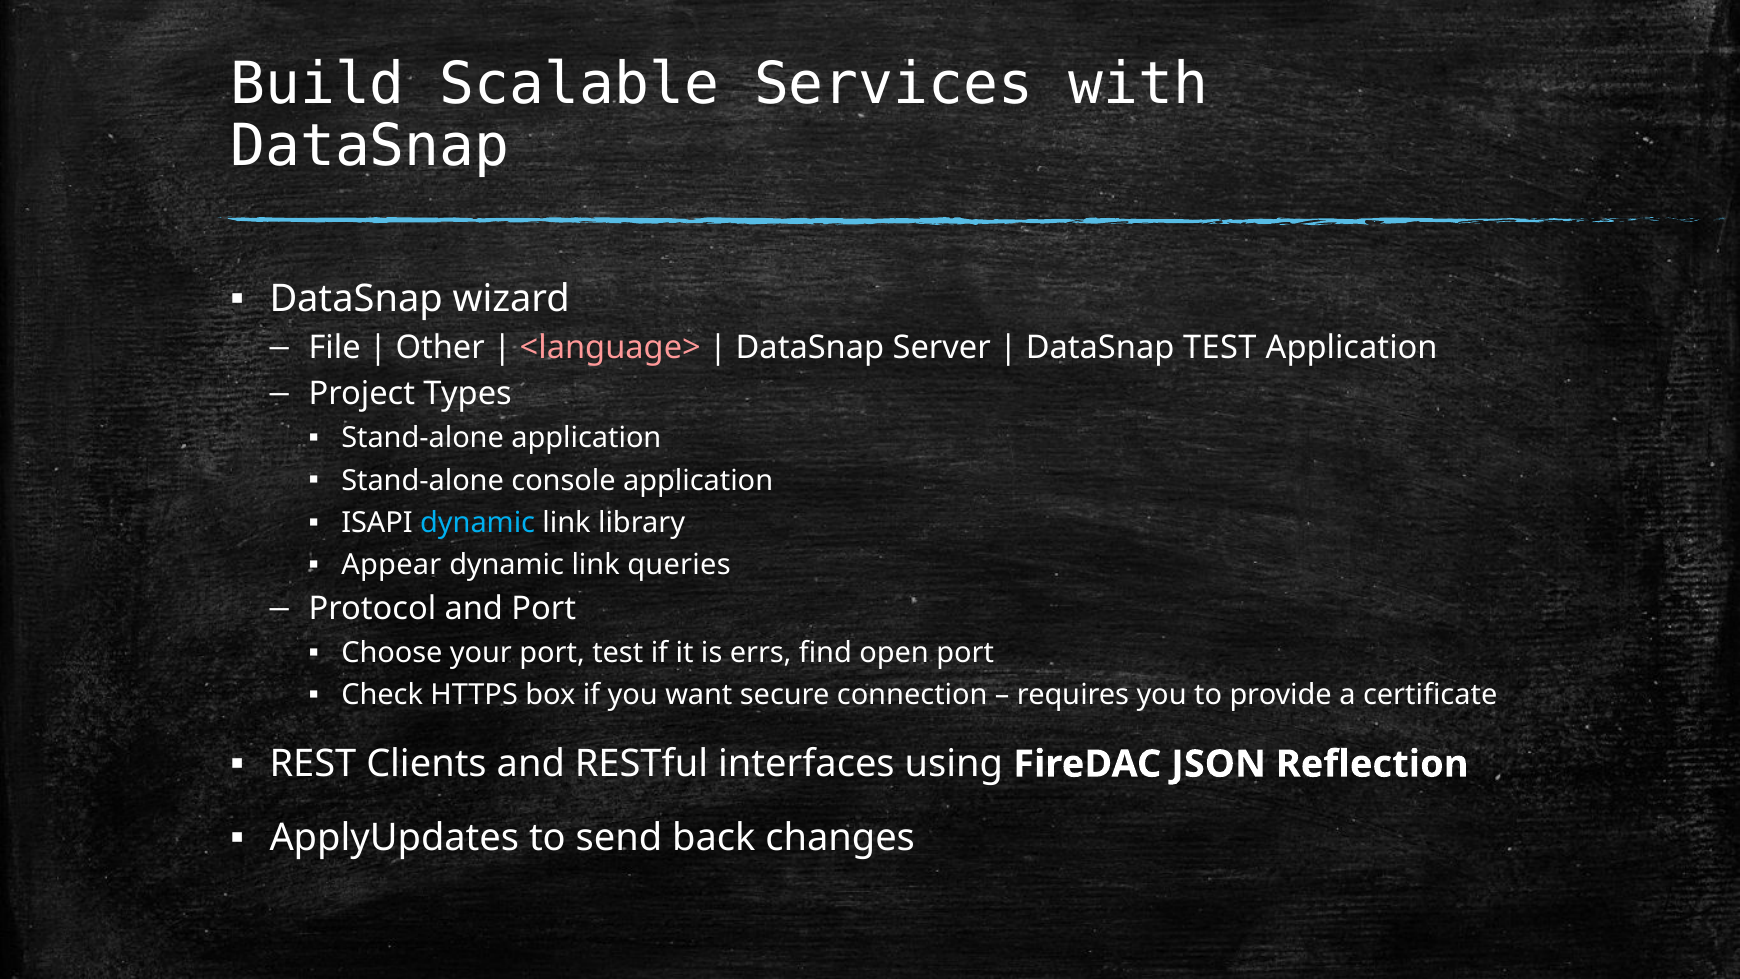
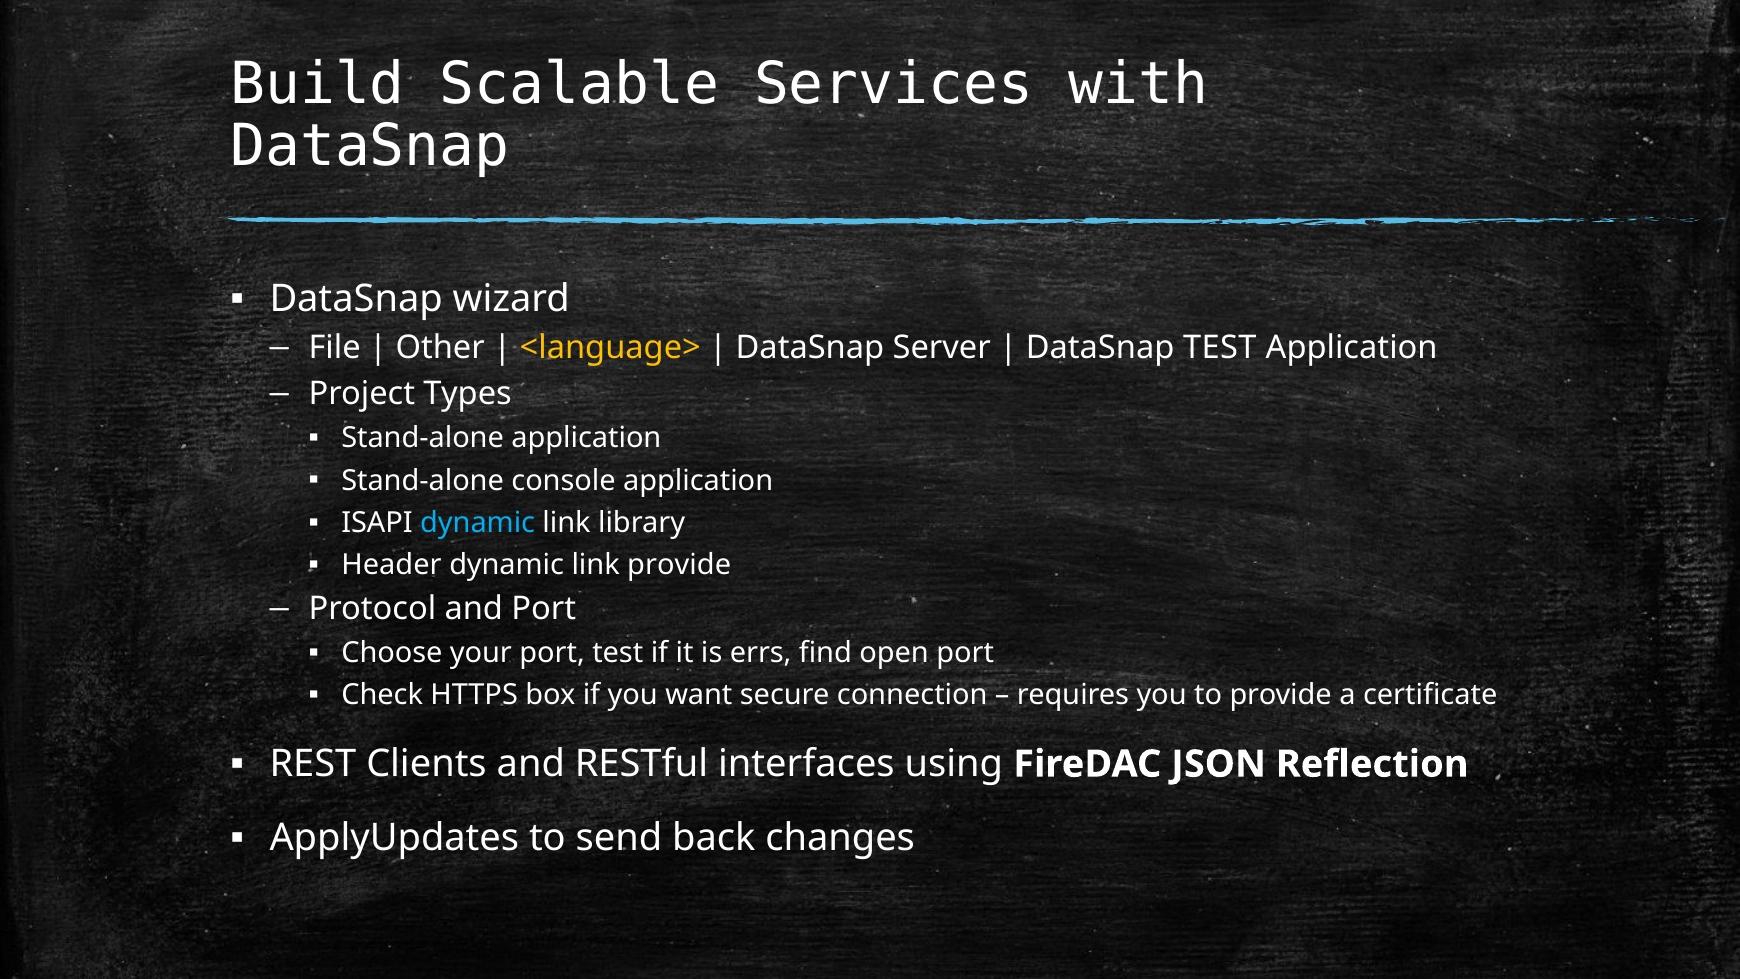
<language> colour: pink -> yellow (610, 348)
Appear: Appear -> Header (391, 565)
link queries: queries -> provide (679, 565)
